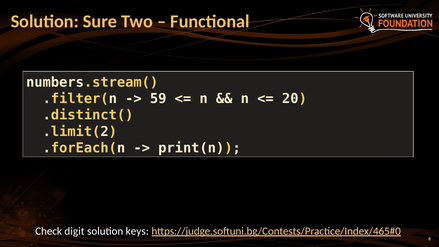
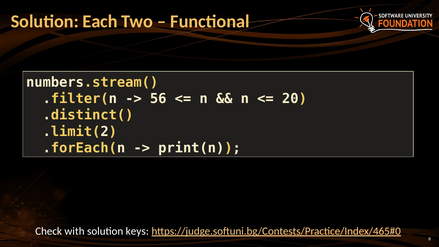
Sure: Sure -> Each (100, 21)
59: 59 -> 56 (158, 99)
digit: digit -> with (75, 231)
